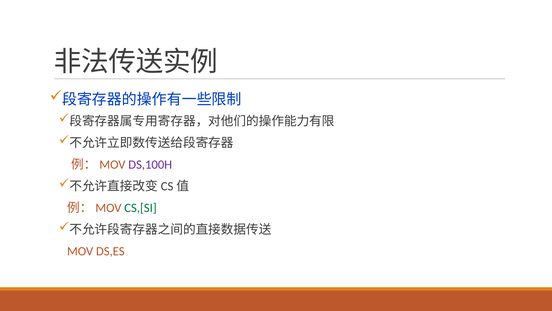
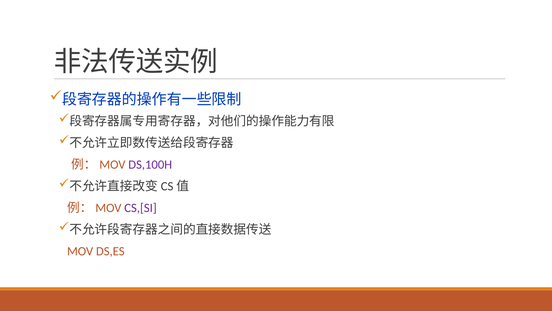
CS,[SI colour: green -> purple (141, 208)
